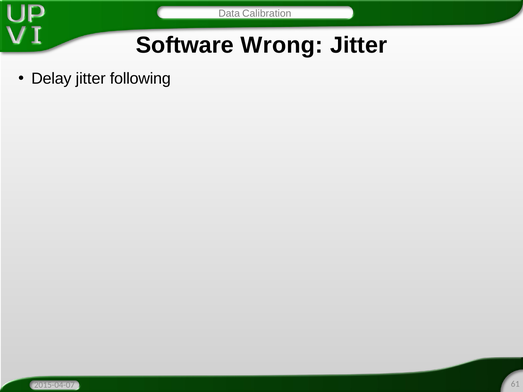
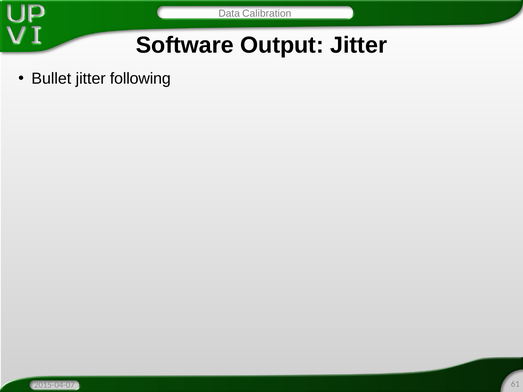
Wrong: Wrong -> Output (282, 45)
Delay: Delay -> Bullet (51, 79)
